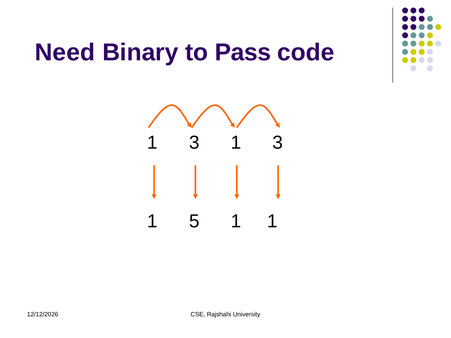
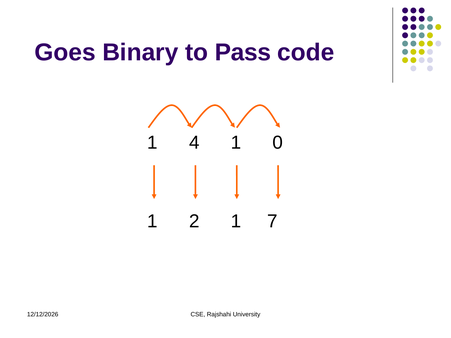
Need: Need -> Goes (65, 52)
3: 3 -> 4 (194, 143)
3: 3 -> 0 (278, 143)
5: 5 -> 2 (194, 222)
1 1: 1 -> 7 (272, 222)
